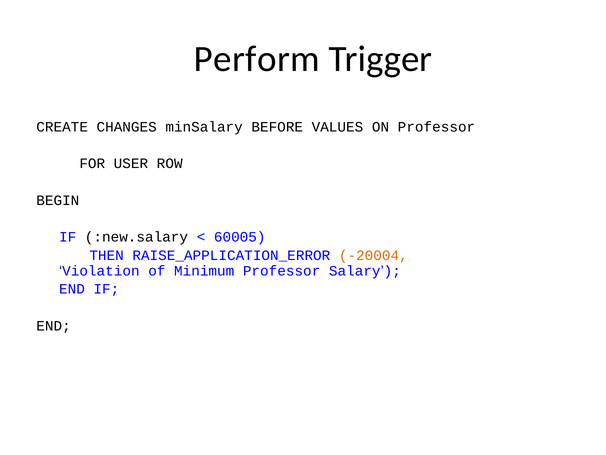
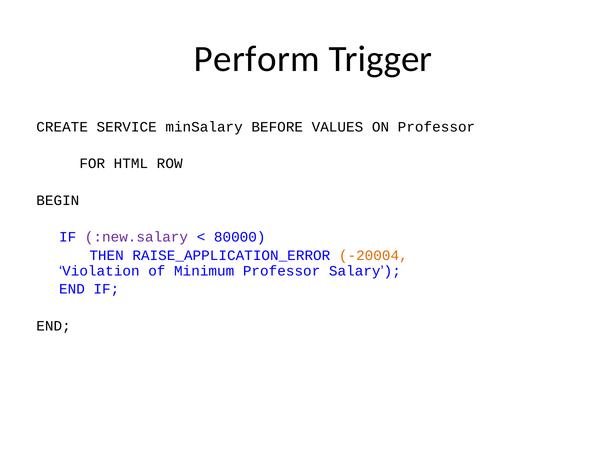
CHANGES: CHANGES -> SERVICE (127, 127)
USER: USER -> HTML (131, 163)
:new.salary colour: black -> purple (136, 237)
60005: 60005 -> 80000 (240, 237)
